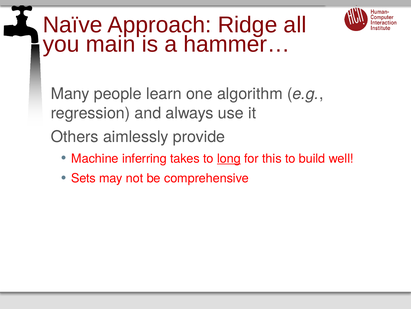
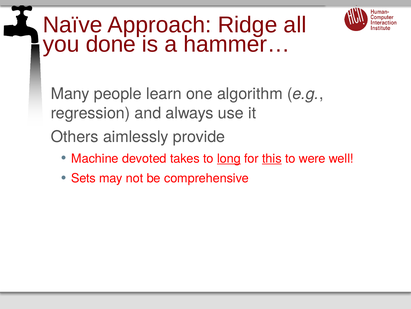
main: main -> done (111, 44)
inferring: inferring -> devoted (144, 158)
this underline: none -> present (272, 158)
build: build -> were (312, 158)
